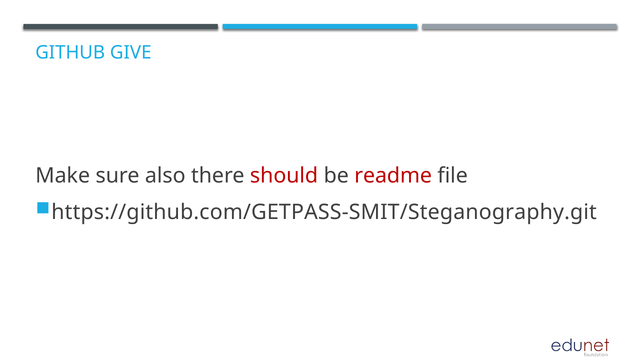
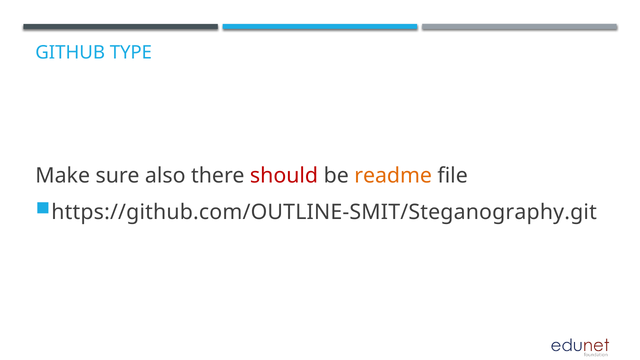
GIVE: GIVE -> TYPE (131, 52)
readme colour: red -> orange (393, 176)
https://github.com/GETPASS-SMIT/Steganography.git: https://github.com/GETPASS-SMIT/Steganography.git -> https://github.com/OUTLINE-SMIT/Steganography.git (324, 212)
